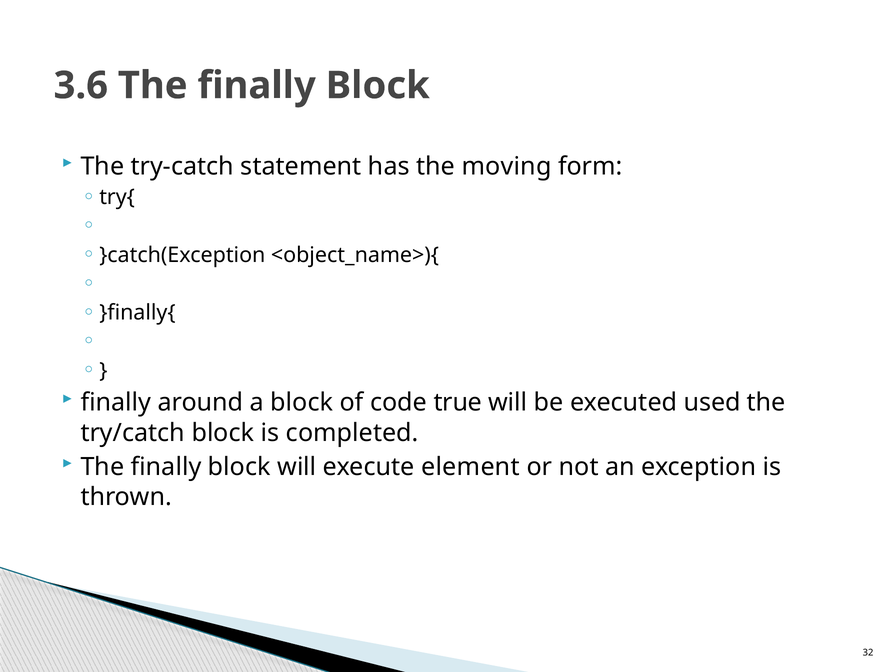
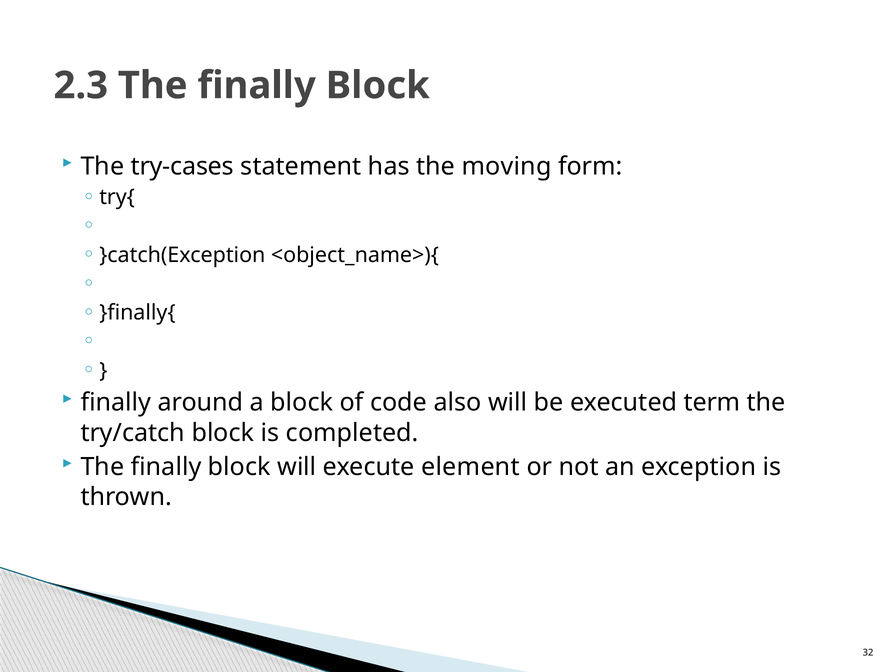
3.6: 3.6 -> 2.3 (81, 85)
try-catch: try-catch -> try-cases (182, 166)
true: true -> also (458, 402)
used: used -> term (712, 402)
